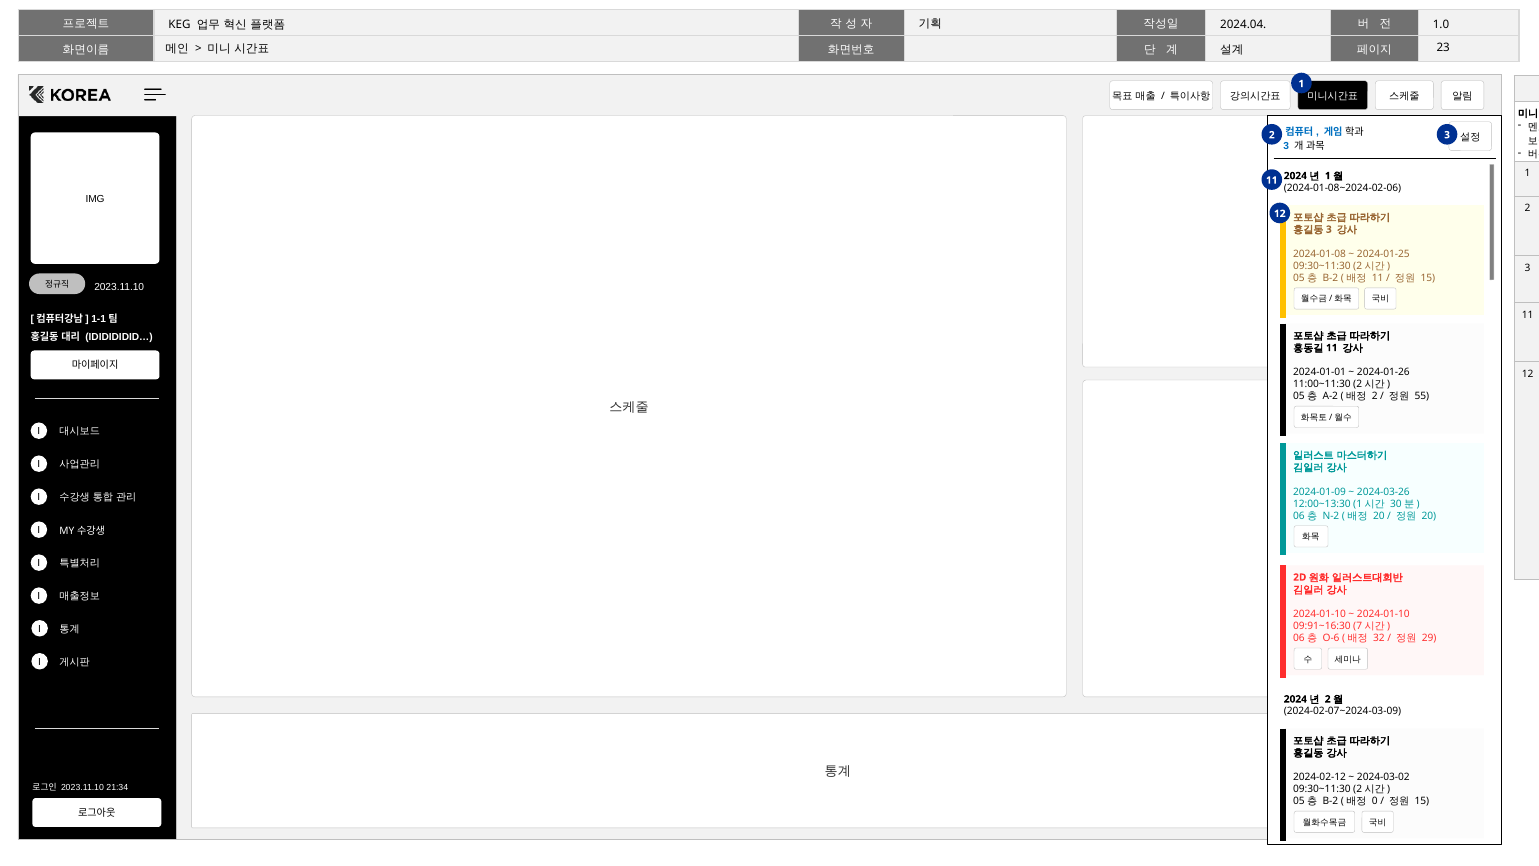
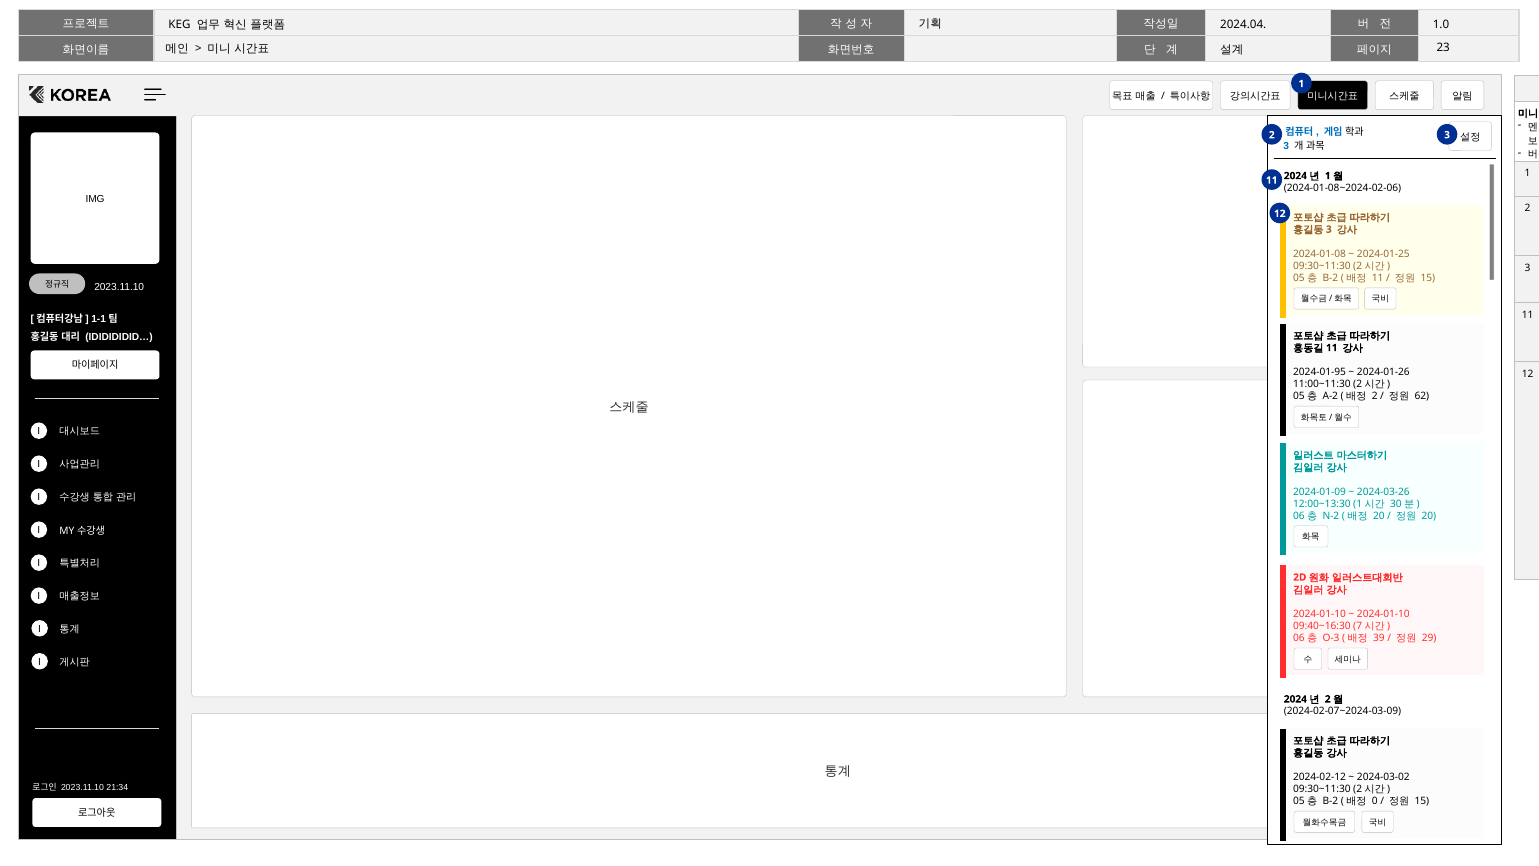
2024-01-01: 2024-01-01 -> 2024-01-95 (1320, 372)
55: 55 -> 62 (1422, 396)
09:91~16:30: 09:91~16:30 -> 09:40~16:30 (1322, 626)
O-6: O-6 -> O-3 (1331, 638)
32: 32 -> 39 (1379, 638)
